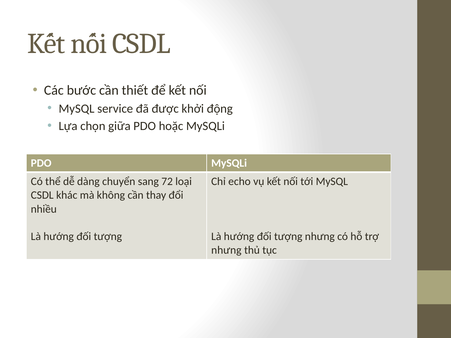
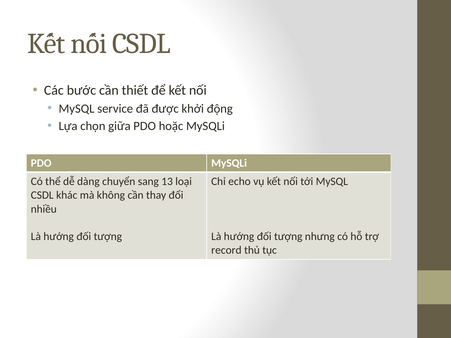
72: 72 -> 13 (167, 182)
nhưng: nhưng -> record (226, 250)
